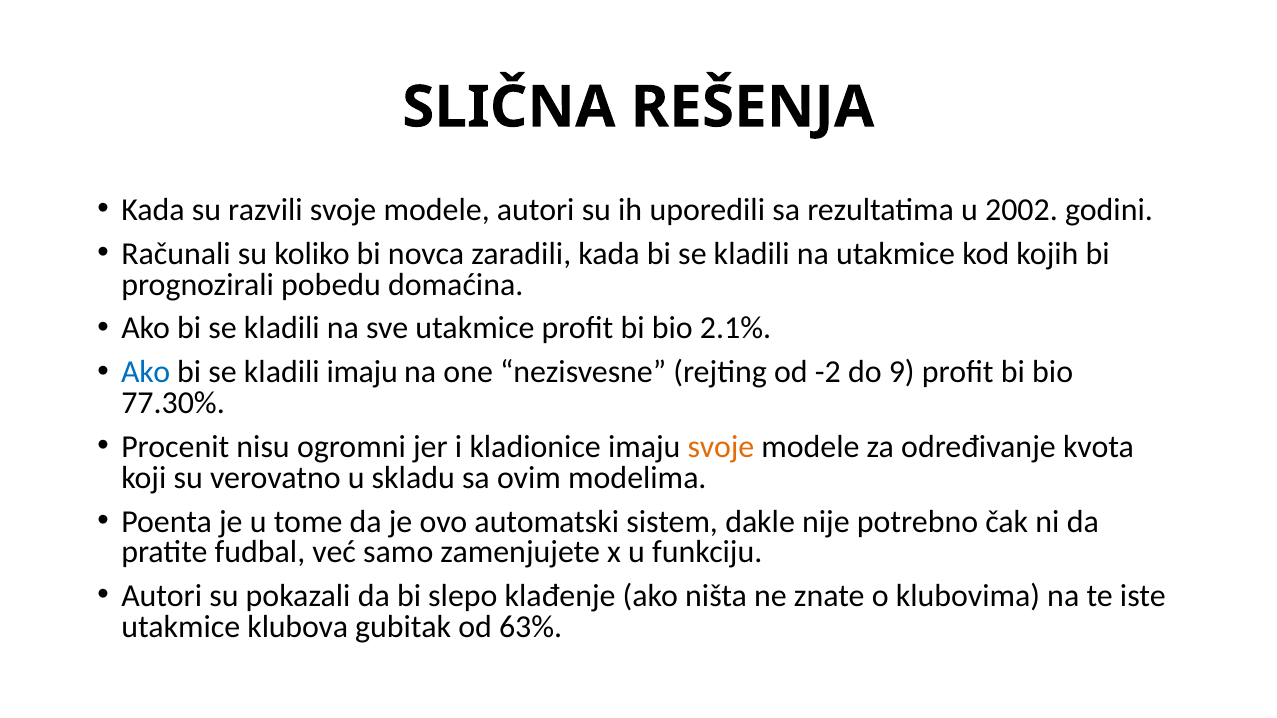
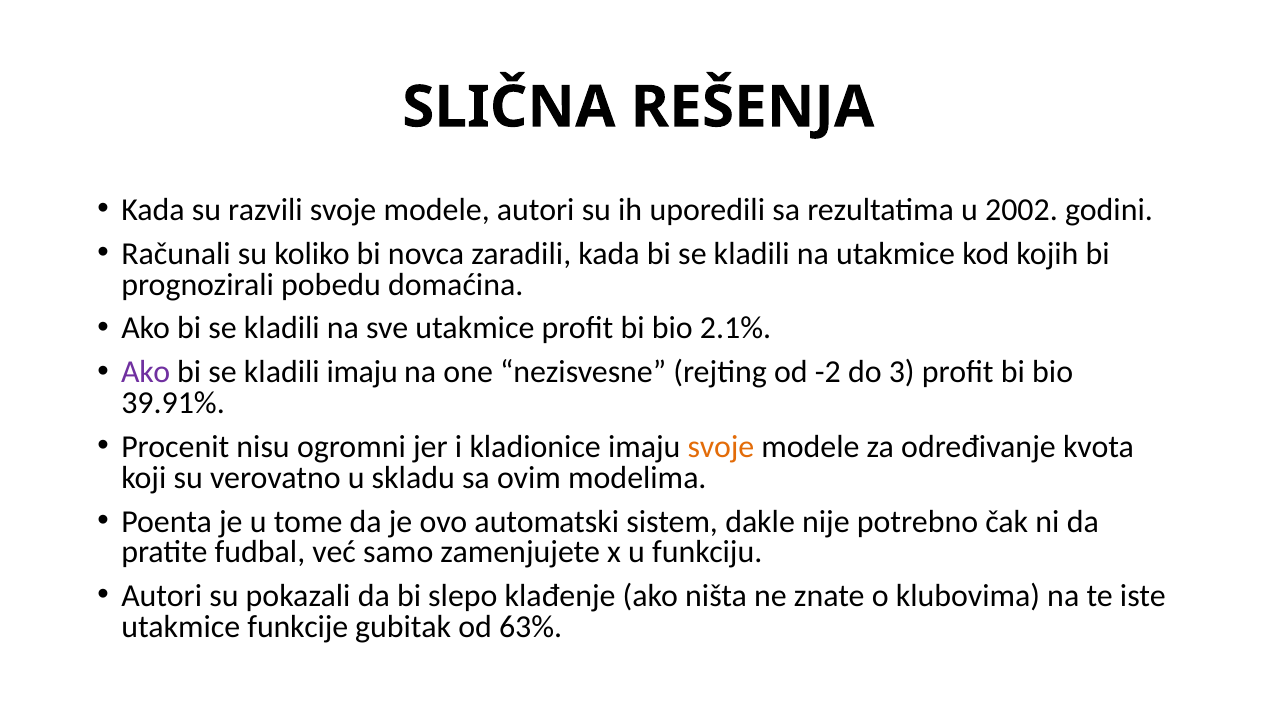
Ako colour: blue -> purple (146, 373)
9: 9 -> 3 (902, 373)
77.30%: 77.30% -> 39.91% (173, 403)
klubova: klubova -> funkcije (298, 627)
